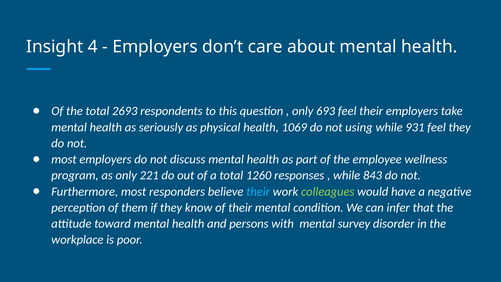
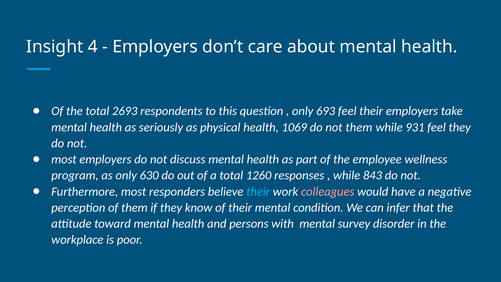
not using: using -> them (359, 127)
221: 221 -> 630 (149, 175)
colleagues colour: light green -> pink (328, 191)
